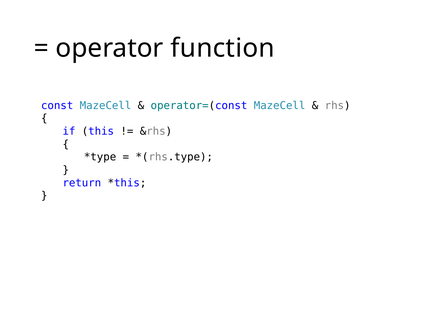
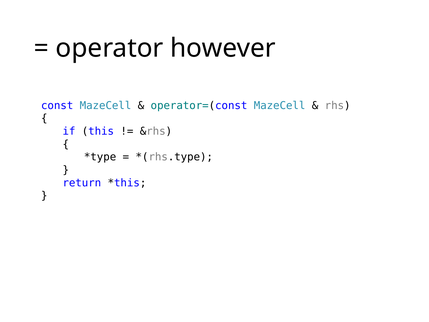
function: function -> however (223, 48)
